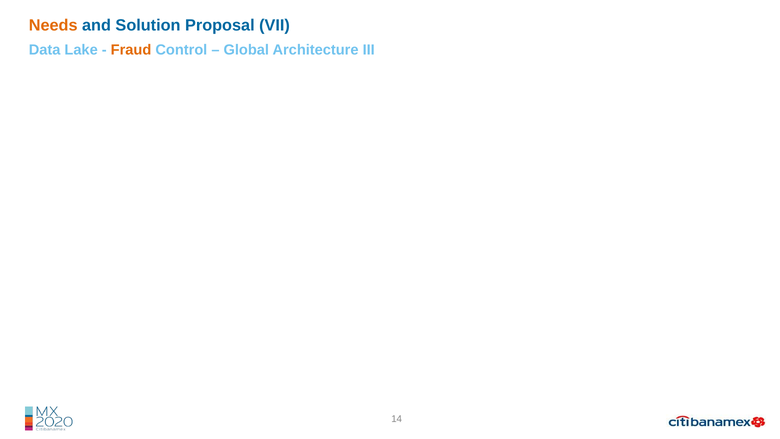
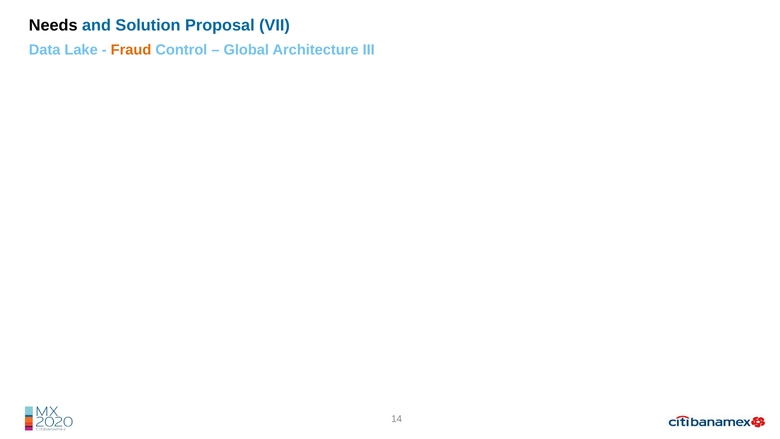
Needs colour: orange -> black (53, 25)
